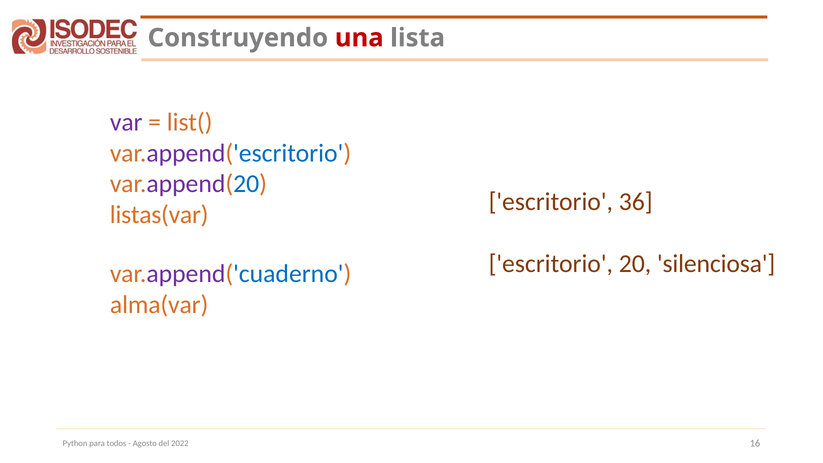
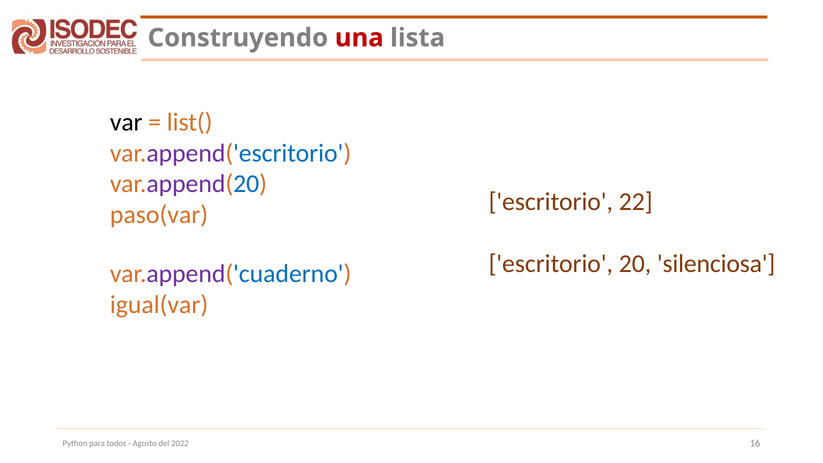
var colour: purple -> black (126, 122)
36: 36 -> 22 (636, 202)
listas(var: listas(var -> paso(var (159, 215)
alma(var: alma(var -> igual(var (159, 305)
